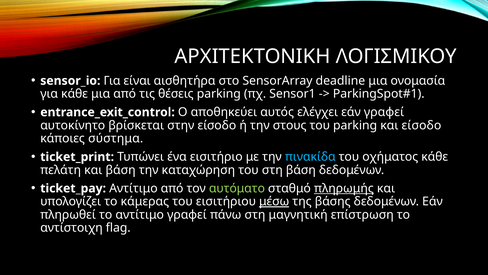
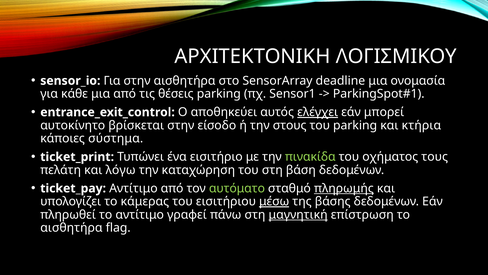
Για είναι: είναι -> στην (137, 81)
ελέγχει underline: none -> present (318, 112)
εάν γραφεί: γραφεί -> μπορεί (384, 112)
και είσοδο: είσοδο -> κτήρια (421, 125)
πινακίδα colour: light blue -> light green (310, 157)
οχήματος κάθε: κάθε -> τους (435, 157)
και βάση: βάση -> λόγω (121, 170)
μαγνητική underline: none -> present (298, 214)
αντίστοιχη: αντίστοιχη -> αισθητήρα (71, 228)
